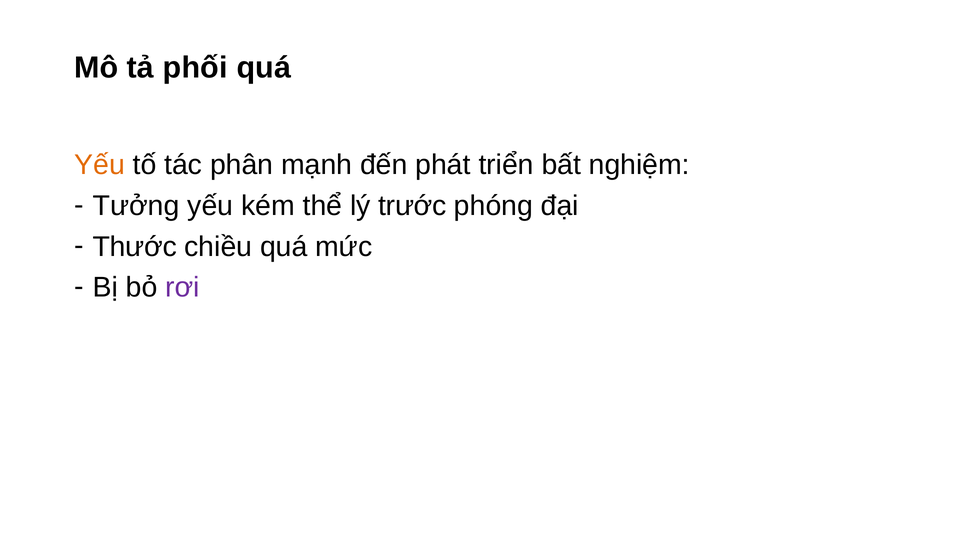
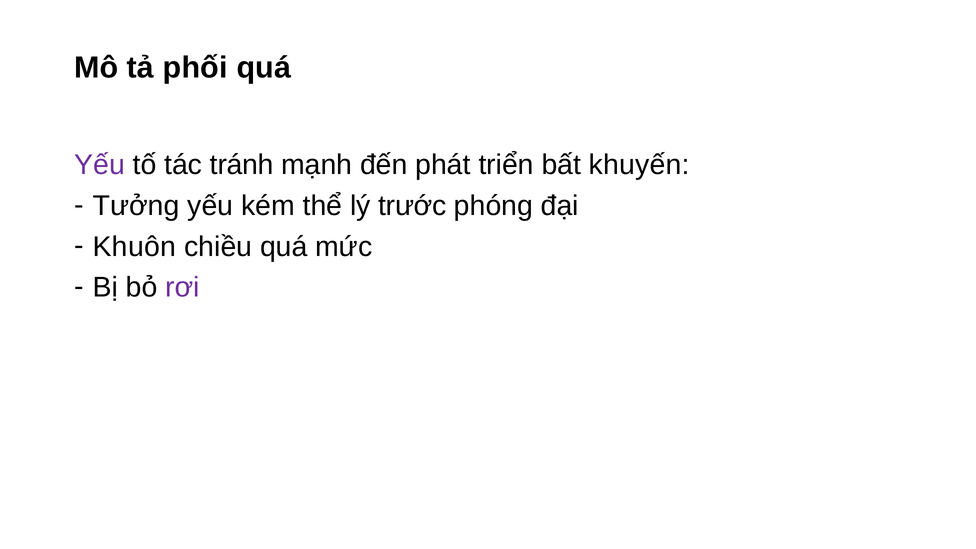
Yếu colour: orange -> purple (100, 165)
phân: phân -> tránh (242, 165)
nghiệm: nghiệm -> khuyến (639, 165)
Thước: Thước -> Khuôn (134, 247)
